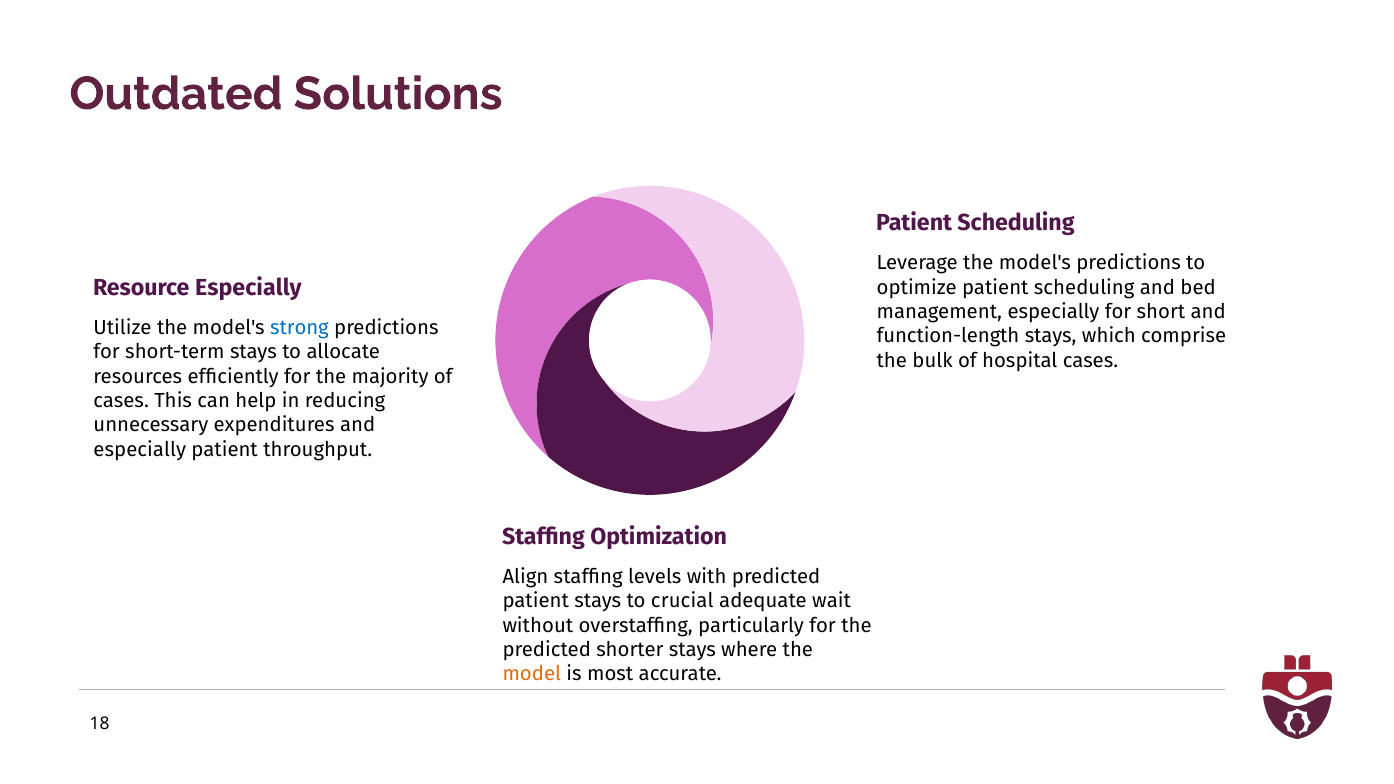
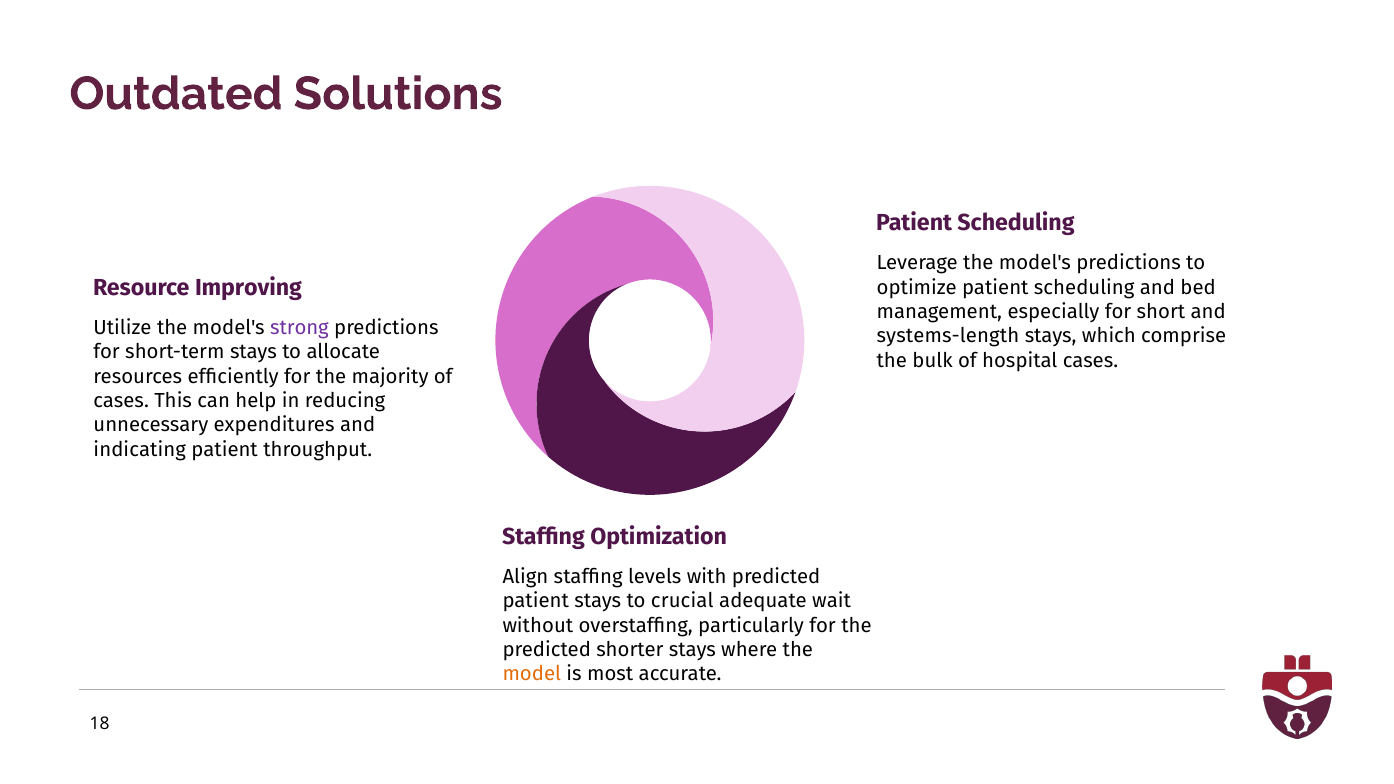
Resource Especially: Especially -> Improving (248, 288)
strong colour: blue -> purple (299, 328)
function-length: function-length -> systems-length (948, 336)
especially: especially -> indicating (140, 450)
